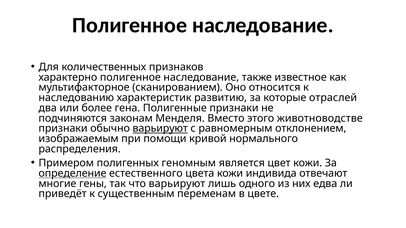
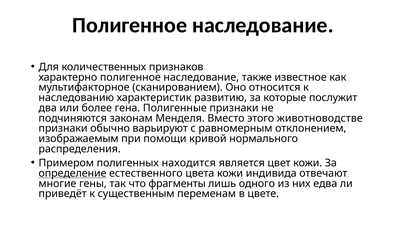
отраслей: отраслей -> послужит (333, 98)
варьируют underline: present -> none (160, 129)
геномным: геномным -> находится (189, 163)
что варьируют: варьируют -> фрагменты (177, 184)
